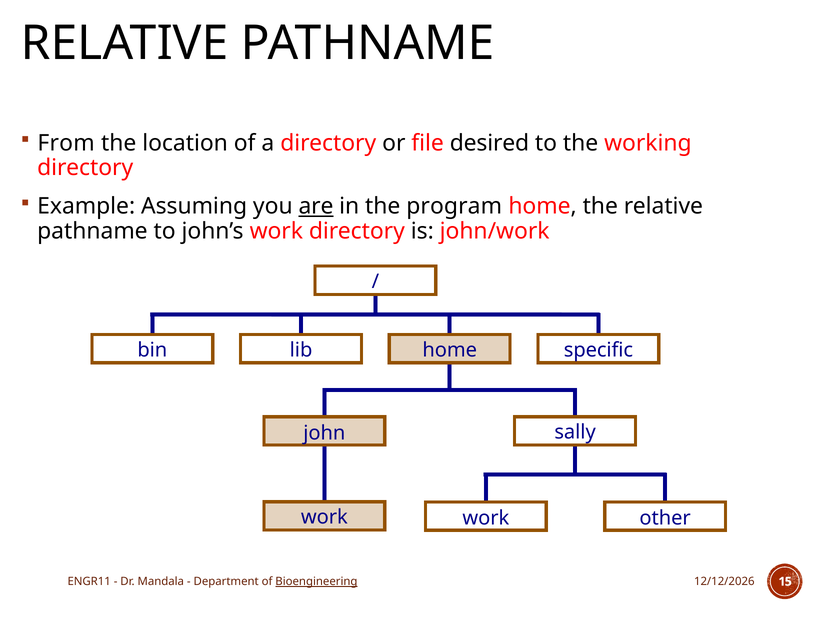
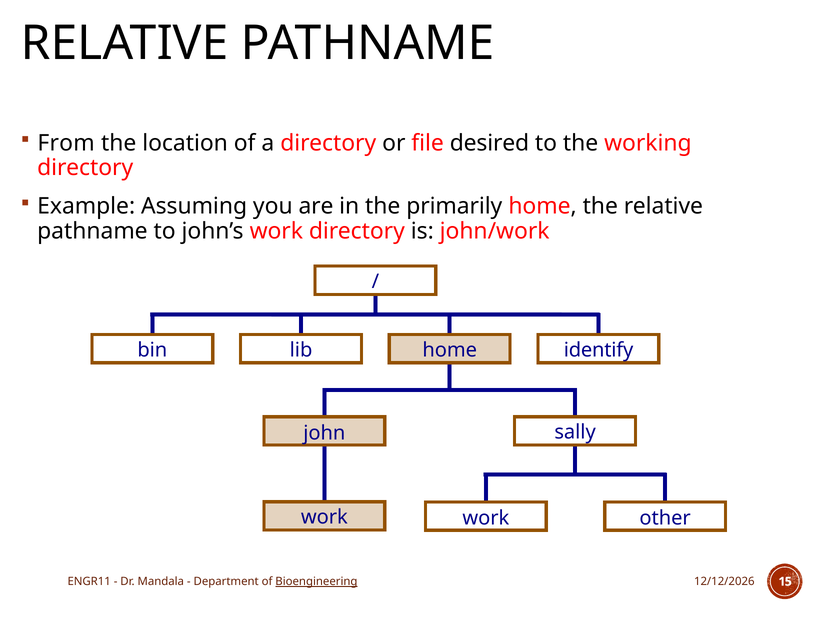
are underline: present -> none (316, 206)
program: program -> primarily (454, 206)
specific: specific -> identify (599, 350)
